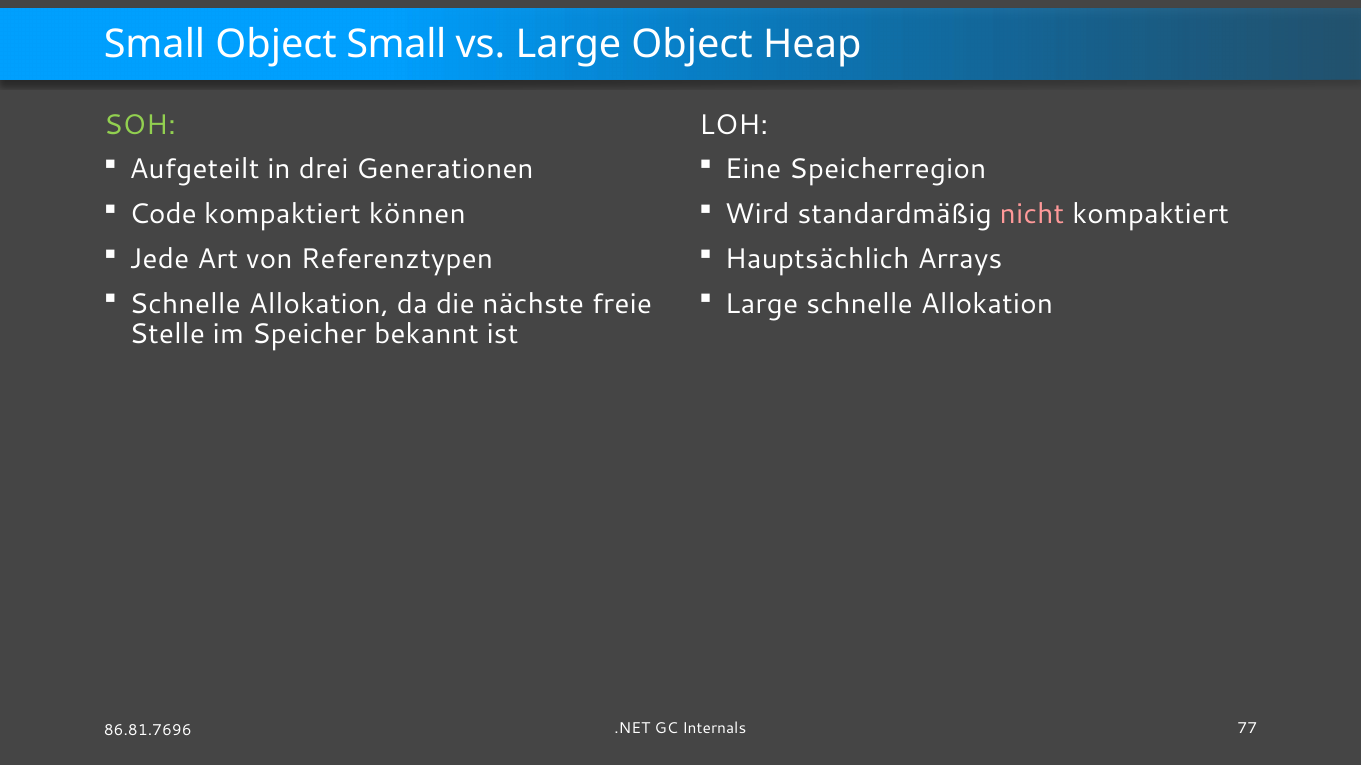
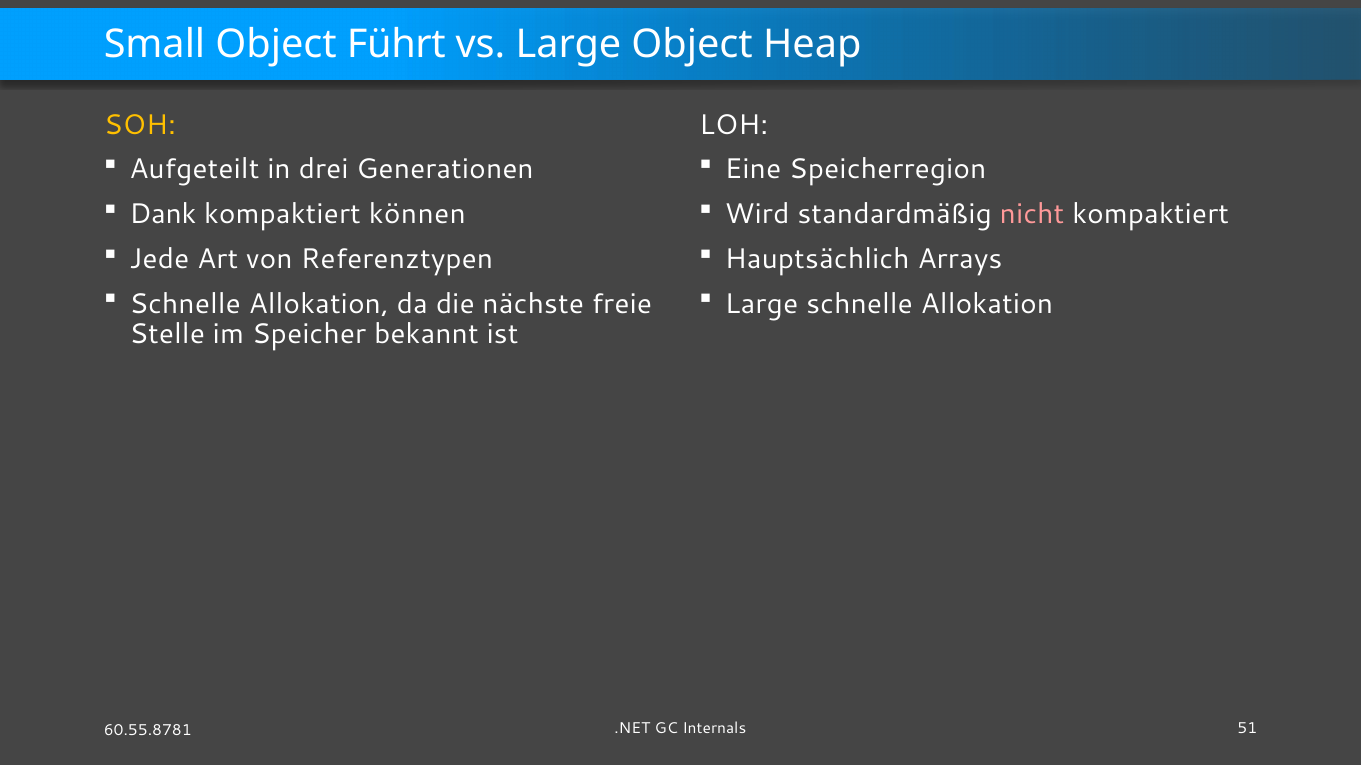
Object Small: Small -> Führt (396, 44)
SOH colour: light green -> yellow (140, 125)
Code: Code -> Dank (163, 214)
77: 77 -> 51 (1247, 729)
86.81.7696: 86.81.7696 -> 60.55.8781 (148, 731)
